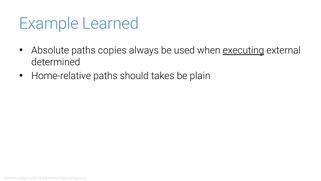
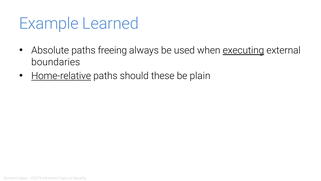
copies: copies -> freeing (112, 50)
determined: determined -> boundaries (56, 62)
Home-relative underline: none -> present (61, 76)
takes: takes -> these (163, 76)
